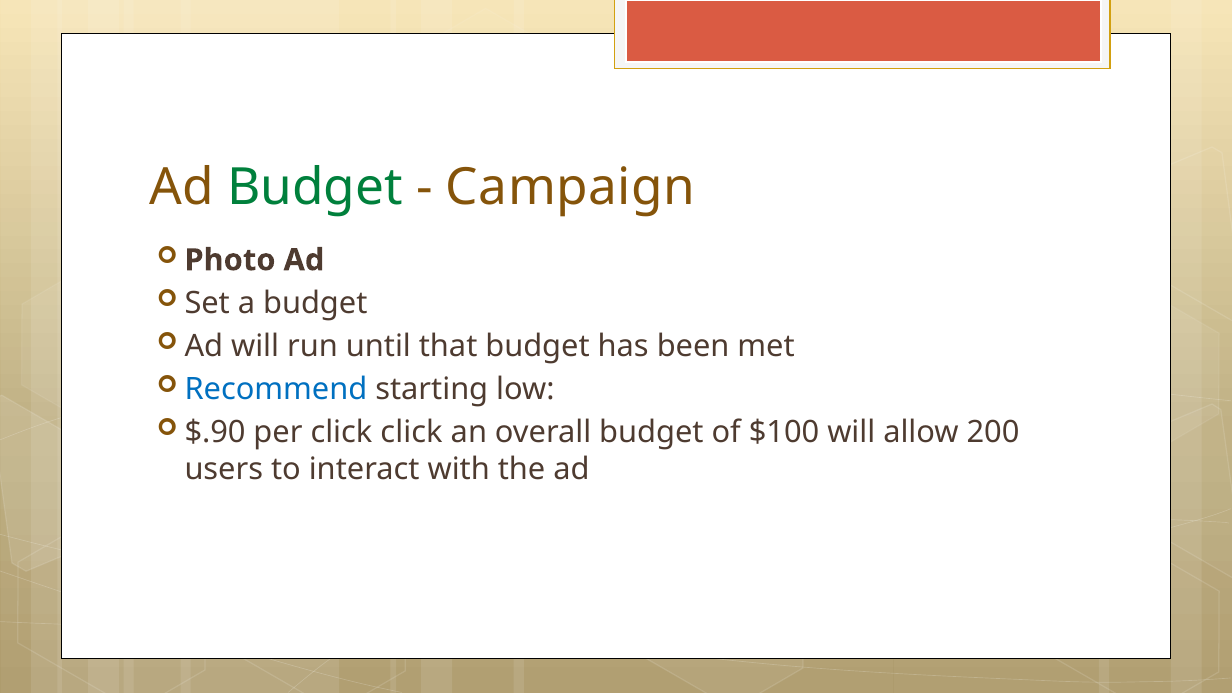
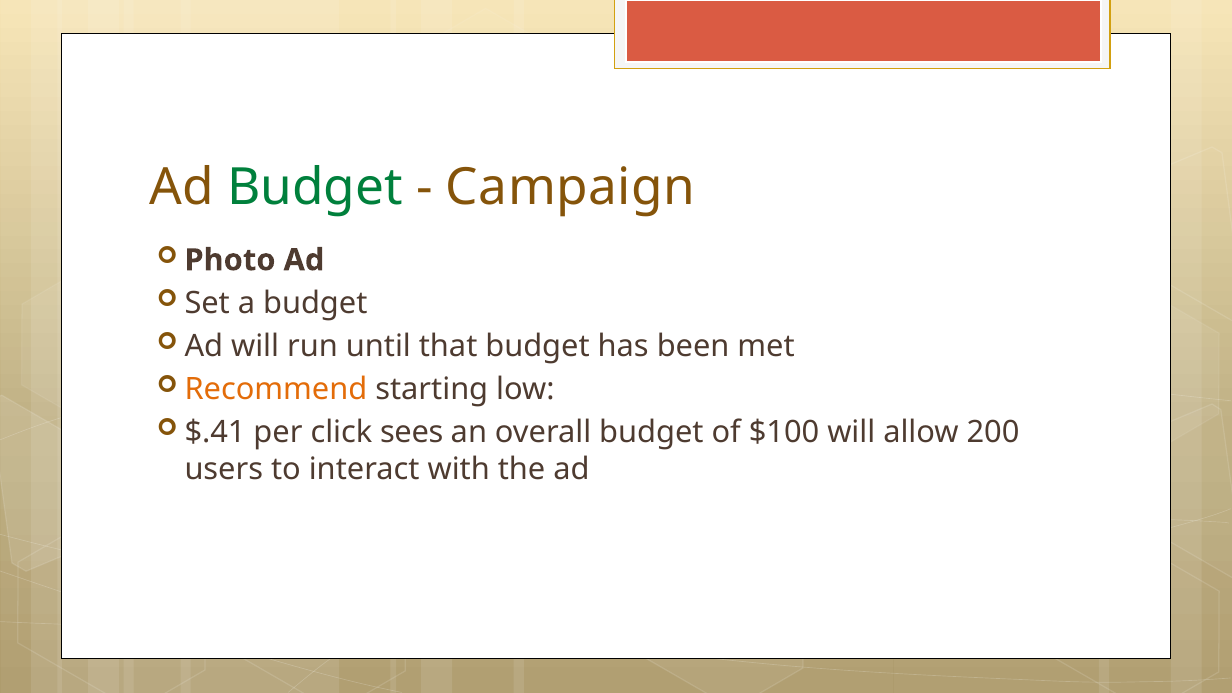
Recommend colour: blue -> orange (276, 389)
$.90: $.90 -> $.41 (215, 433)
click click: click -> sees (412, 433)
